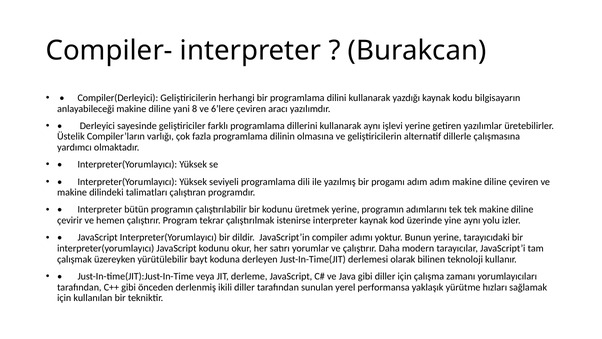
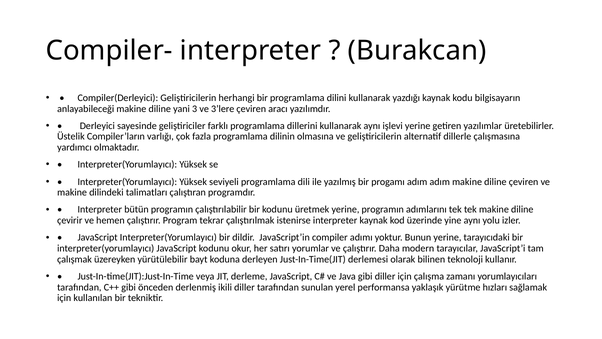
8: 8 -> 3 (195, 109)
6’lere: 6’lere -> 3’lere (223, 109)
